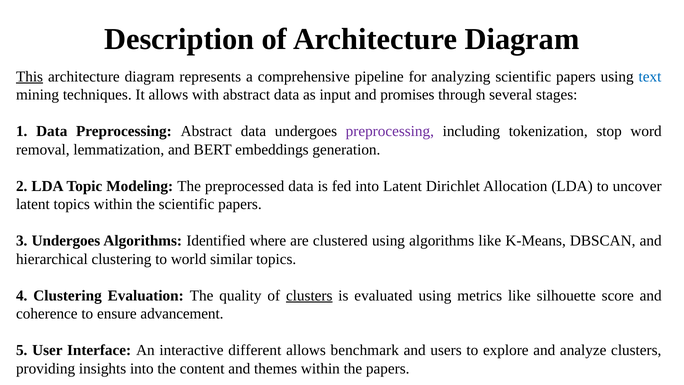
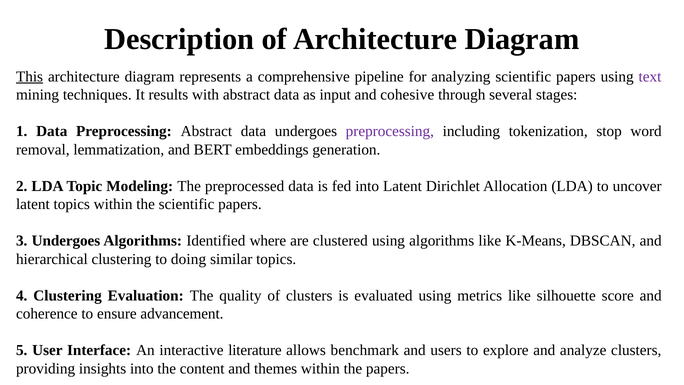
text colour: blue -> purple (650, 76)
It allows: allows -> results (168, 95)
promises: promises -> cohesive (407, 95)
world: world -> doing (189, 259)
clusters underline: present -> none (309, 295)
different: different -> literature (255, 350)
